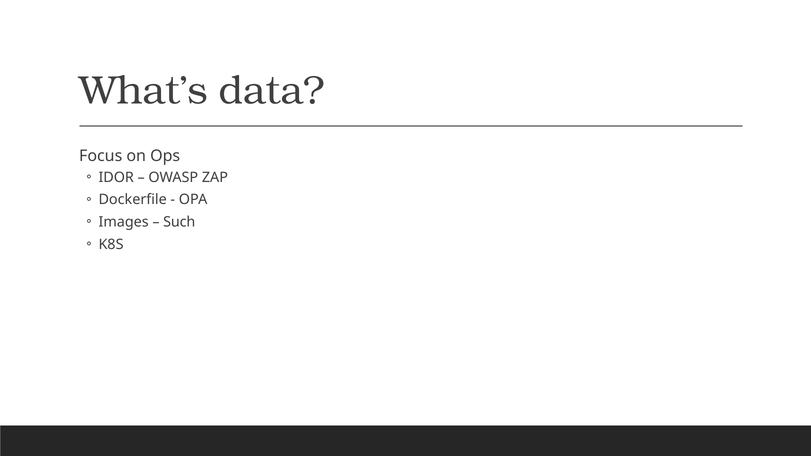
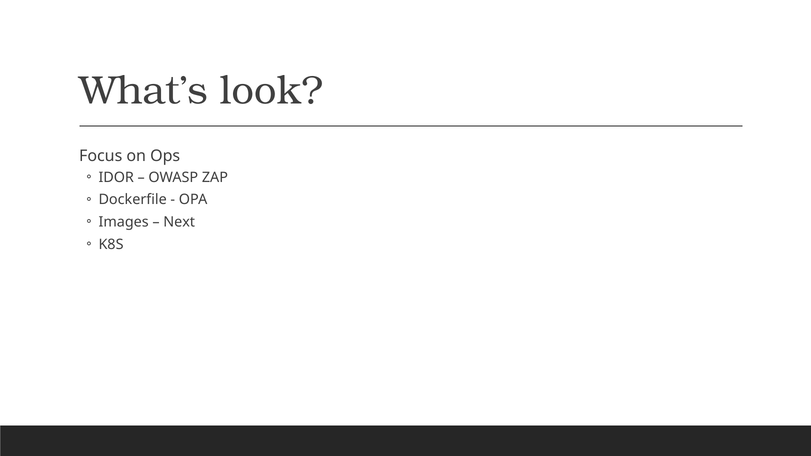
data: data -> look (271, 91)
Such: Such -> Next (179, 222)
